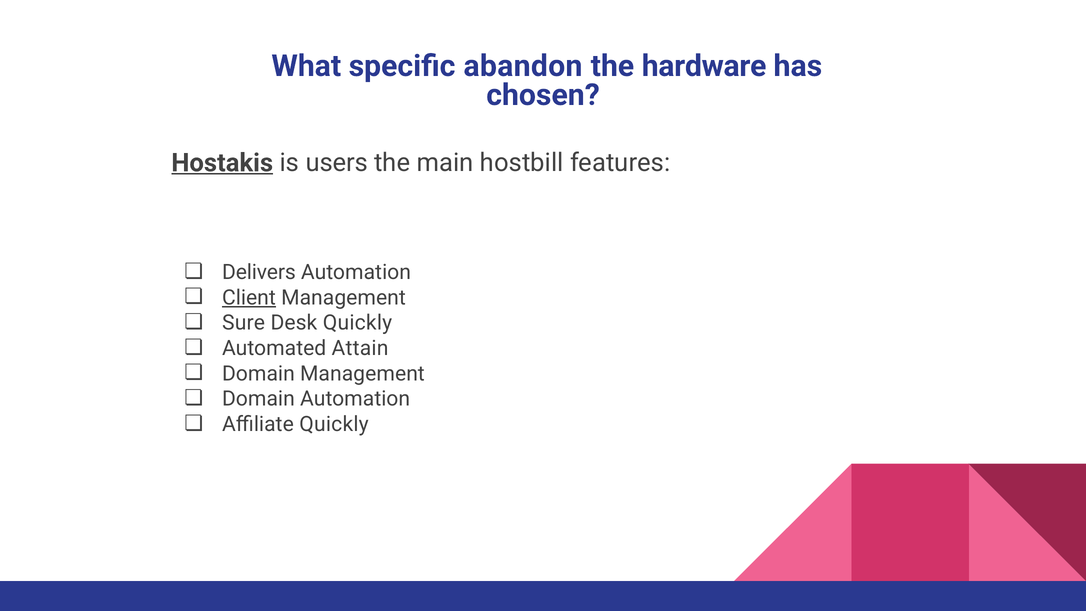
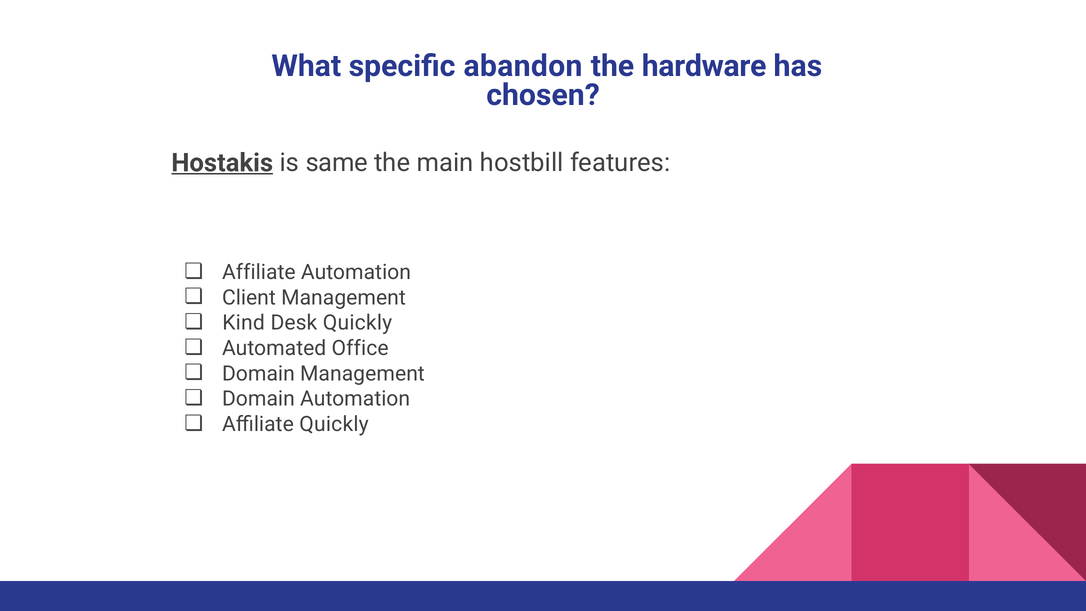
users: users -> same (337, 163)
Delivers: Delivers -> Affiliate (259, 272)
Client underline: present -> none (249, 298)
Sure: Sure -> Kind (244, 323)
Attain: Attain -> Office (360, 348)
